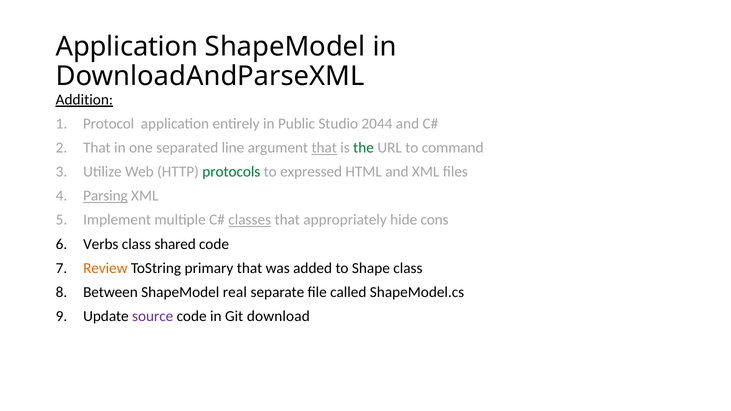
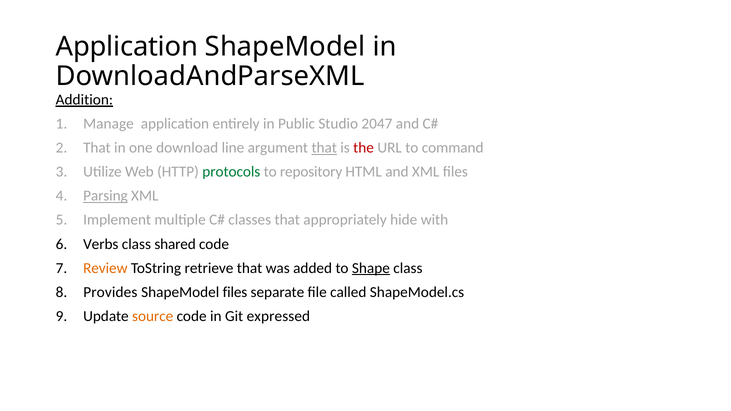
Protocol: Protocol -> Manage (108, 124)
2044: 2044 -> 2047 (377, 124)
separated: separated -> download (187, 148)
the colour: green -> red (364, 148)
expressed: expressed -> repository (311, 172)
classes underline: present -> none (250, 220)
cons: cons -> with (434, 220)
primary: primary -> retrieve (209, 268)
Shape underline: none -> present (371, 268)
Between: Between -> Provides (110, 292)
ShapeModel real: real -> files (235, 292)
source colour: purple -> orange (153, 316)
download: download -> expressed (278, 316)
